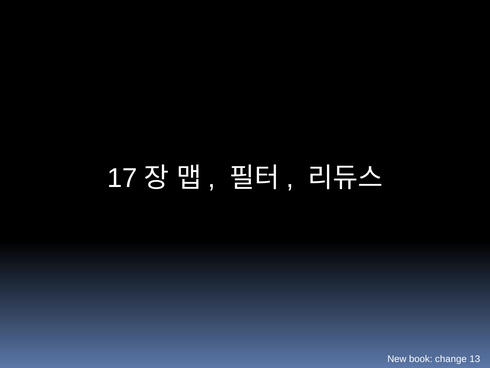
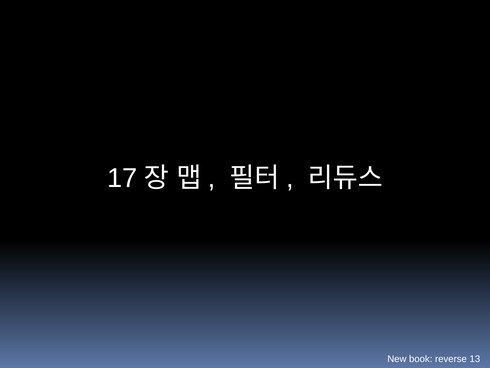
change: change -> reverse (451, 358)
